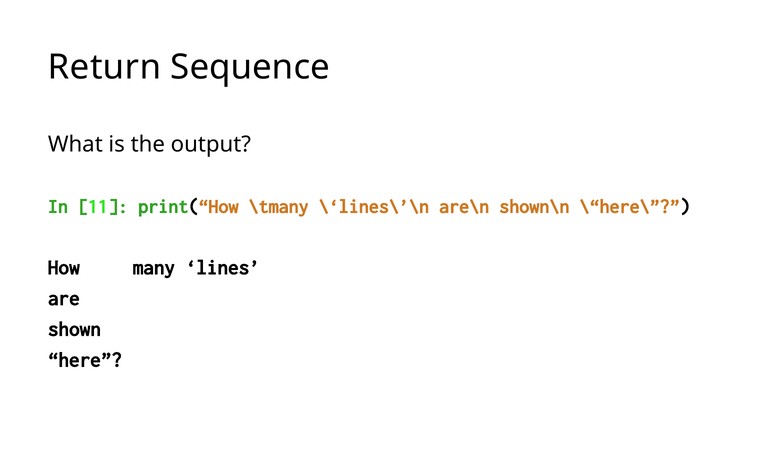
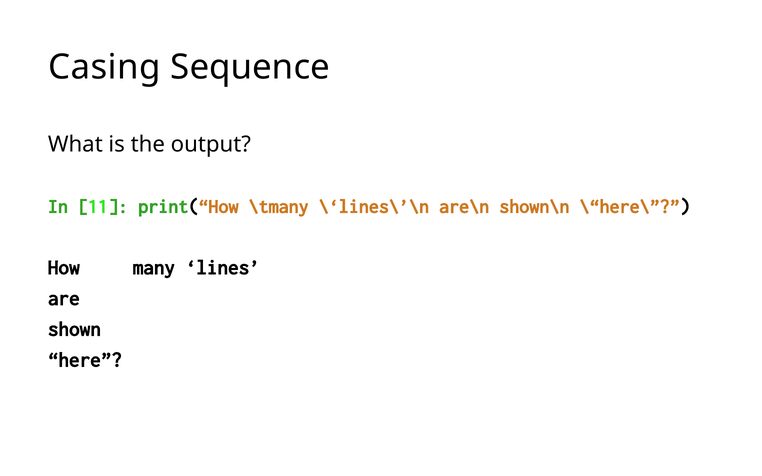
Return: Return -> Casing (105, 67)
